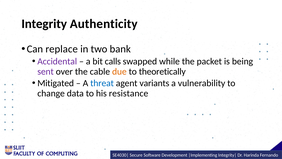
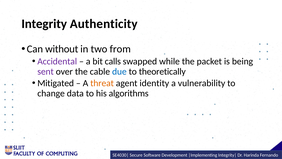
replace: replace -> without (62, 49)
bank: bank -> from (120, 49)
due colour: orange -> blue (119, 71)
threat colour: blue -> orange (102, 83)
variants: variants -> identity (154, 83)
resistance: resistance -> algorithms (129, 93)
